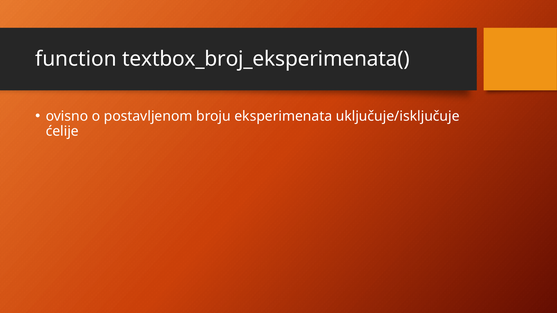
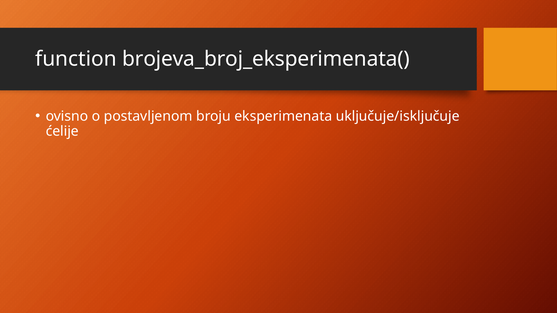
textbox_broj_eksperimenata(: textbox_broj_eksperimenata( -> brojeva_broj_eksperimenata( (266, 59)
